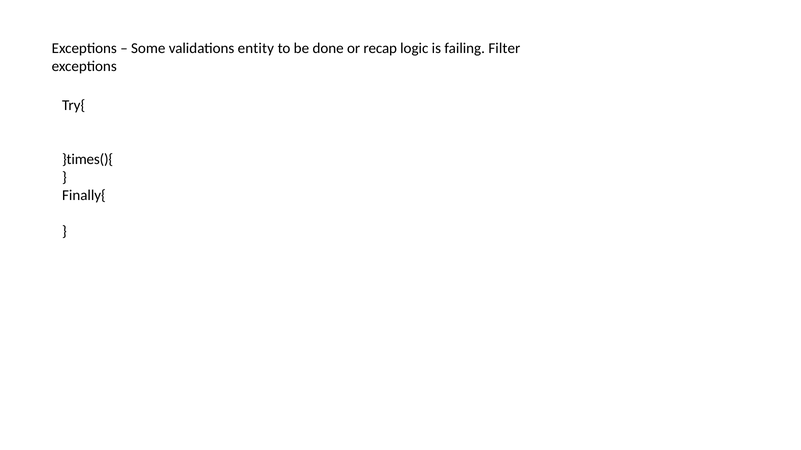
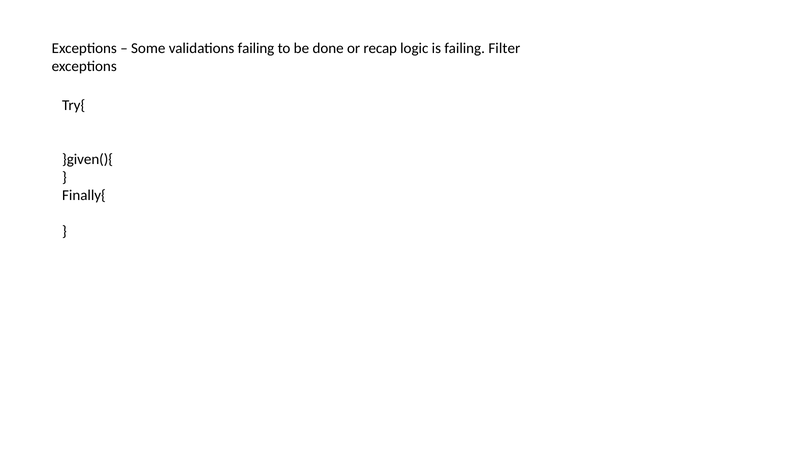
validations entity: entity -> failing (256, 49)
}times(){: }times(){ -> }given(){ (88, 159)
